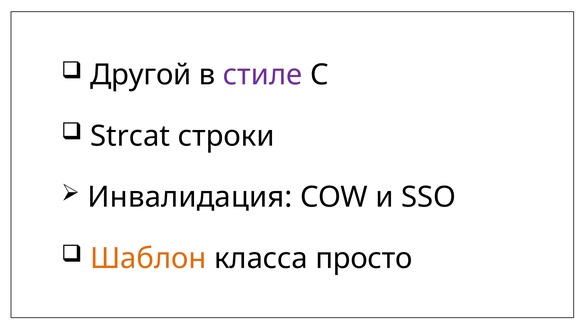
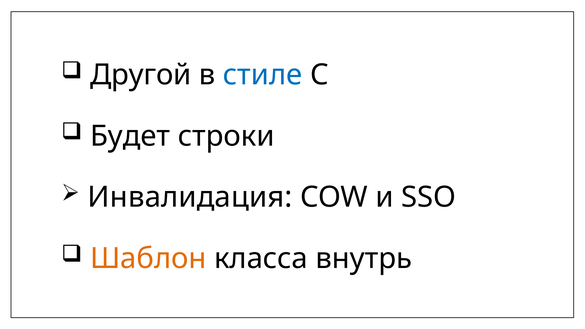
стиле colour: purple -> blue (263, 75)
Strcat: Strcat -> Будет (130, 136)
просто: просто -> внутрь (364, 258)
